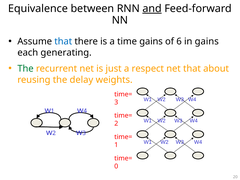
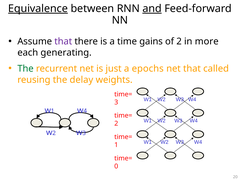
Equivalence underline: none -> present (38, 9)
that colour: blue -> purple (63, 41)
of 6: 6 -> 2 (179, 41)
in gains: gains -> more (207, 41)
respect: respect -> epochs (148, 69)
about: about -> called (216, 69)
